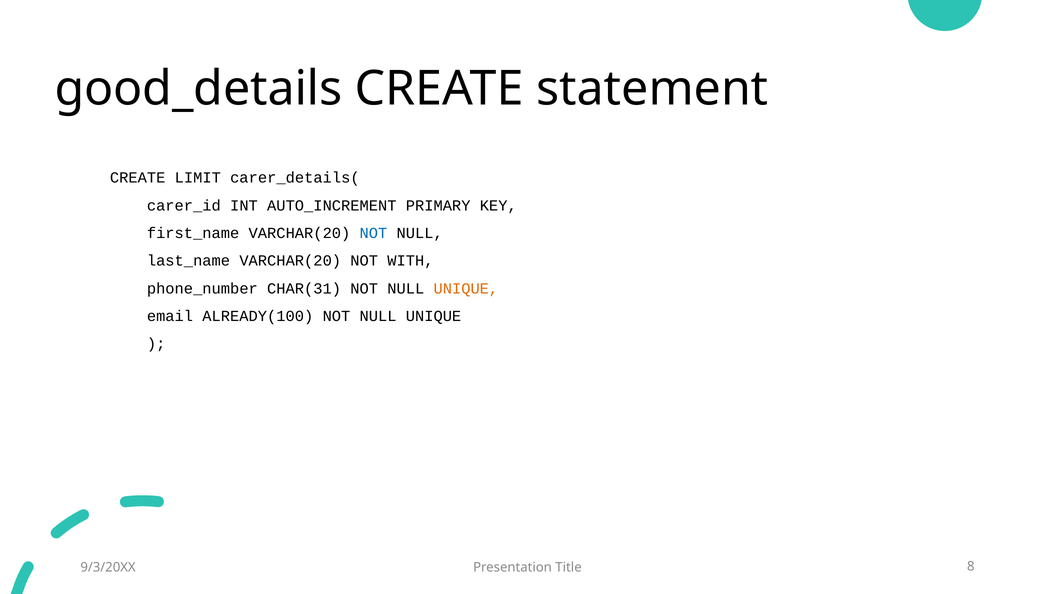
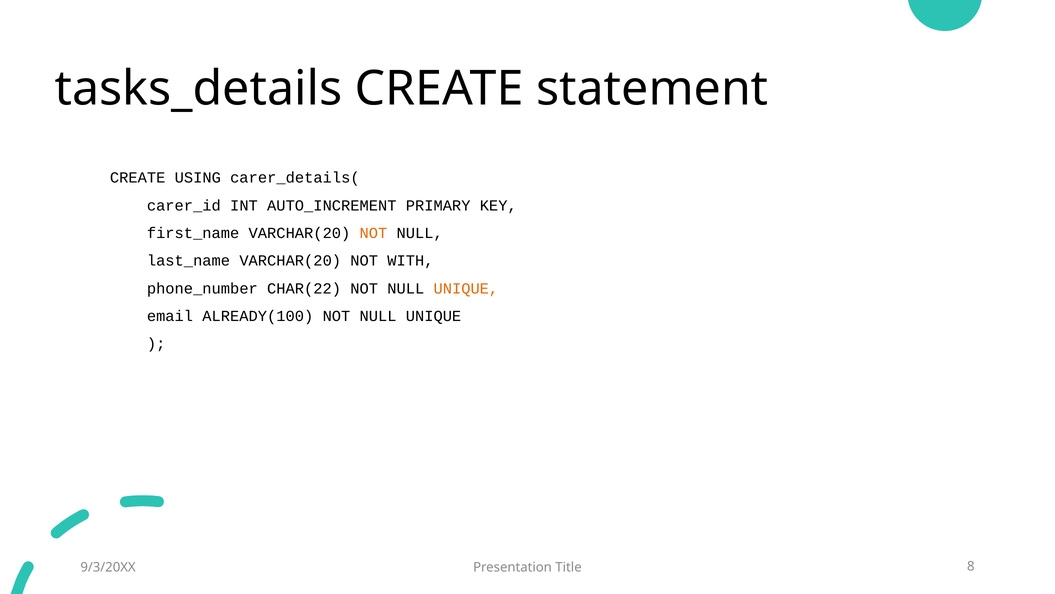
good_details: good_details -> tasks_details (198, 89)
LIMIT: LIMIT -> USING (198, 178)
NOT colour: blue -> orange (373, 233)
CHAR(31: CHAR(31 -> CHAR(22 (304, 288)
